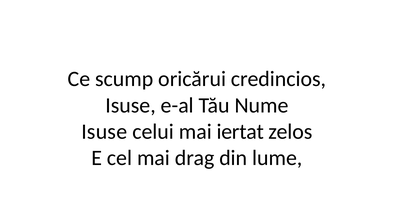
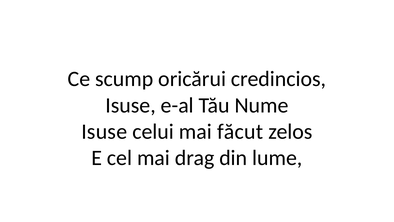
iertat: iertat -> făcut (240, 131)
